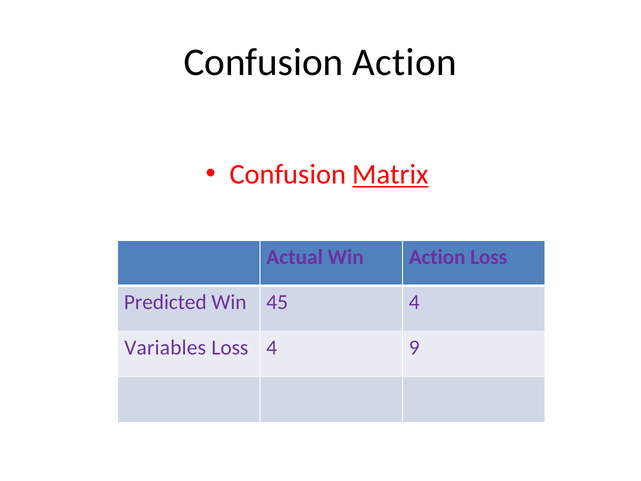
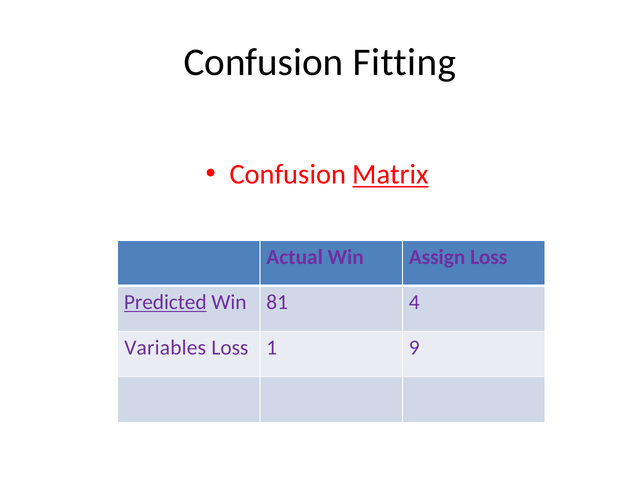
Confusion Action: Action -> Fitting (404, 62)
Win Action: Action -> Assign (437, 257)
Predicted underline: none -> present (165, 302)
45: 45 -> 81 (277, 302)
Loss 4: 4 -> 1 (272, 348)
